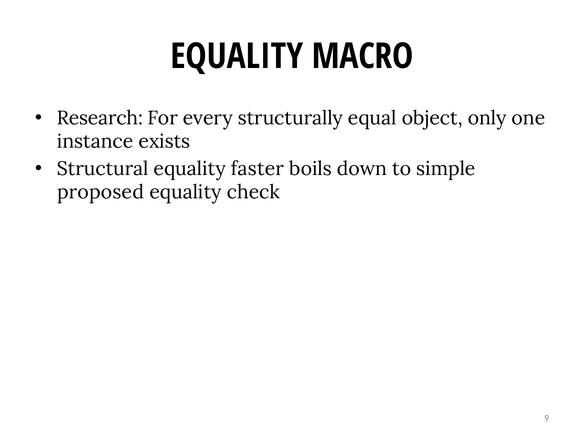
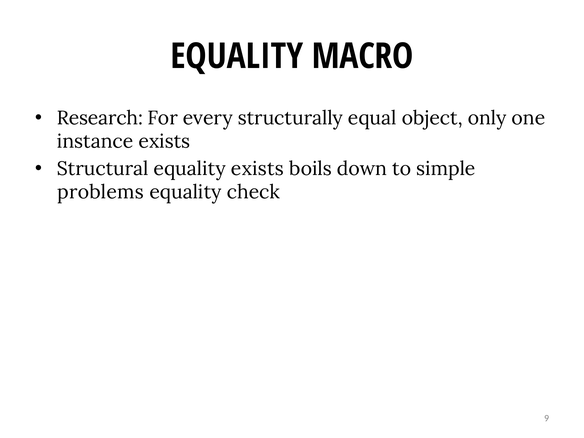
equality faster: faster -> exists (257, 169)
proposed: proposed -> problems (101, 192)
